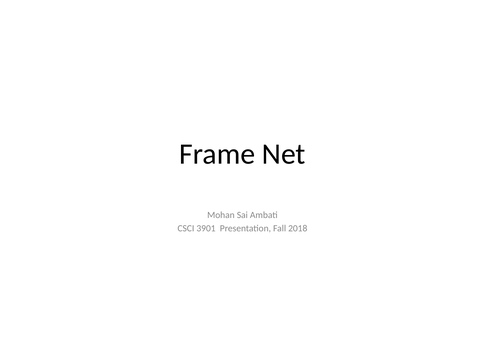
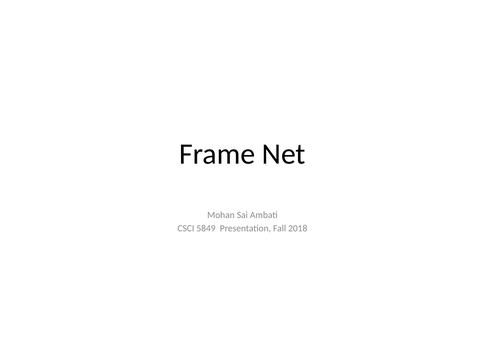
3901: 3901 -> 5849 (206, 228)
